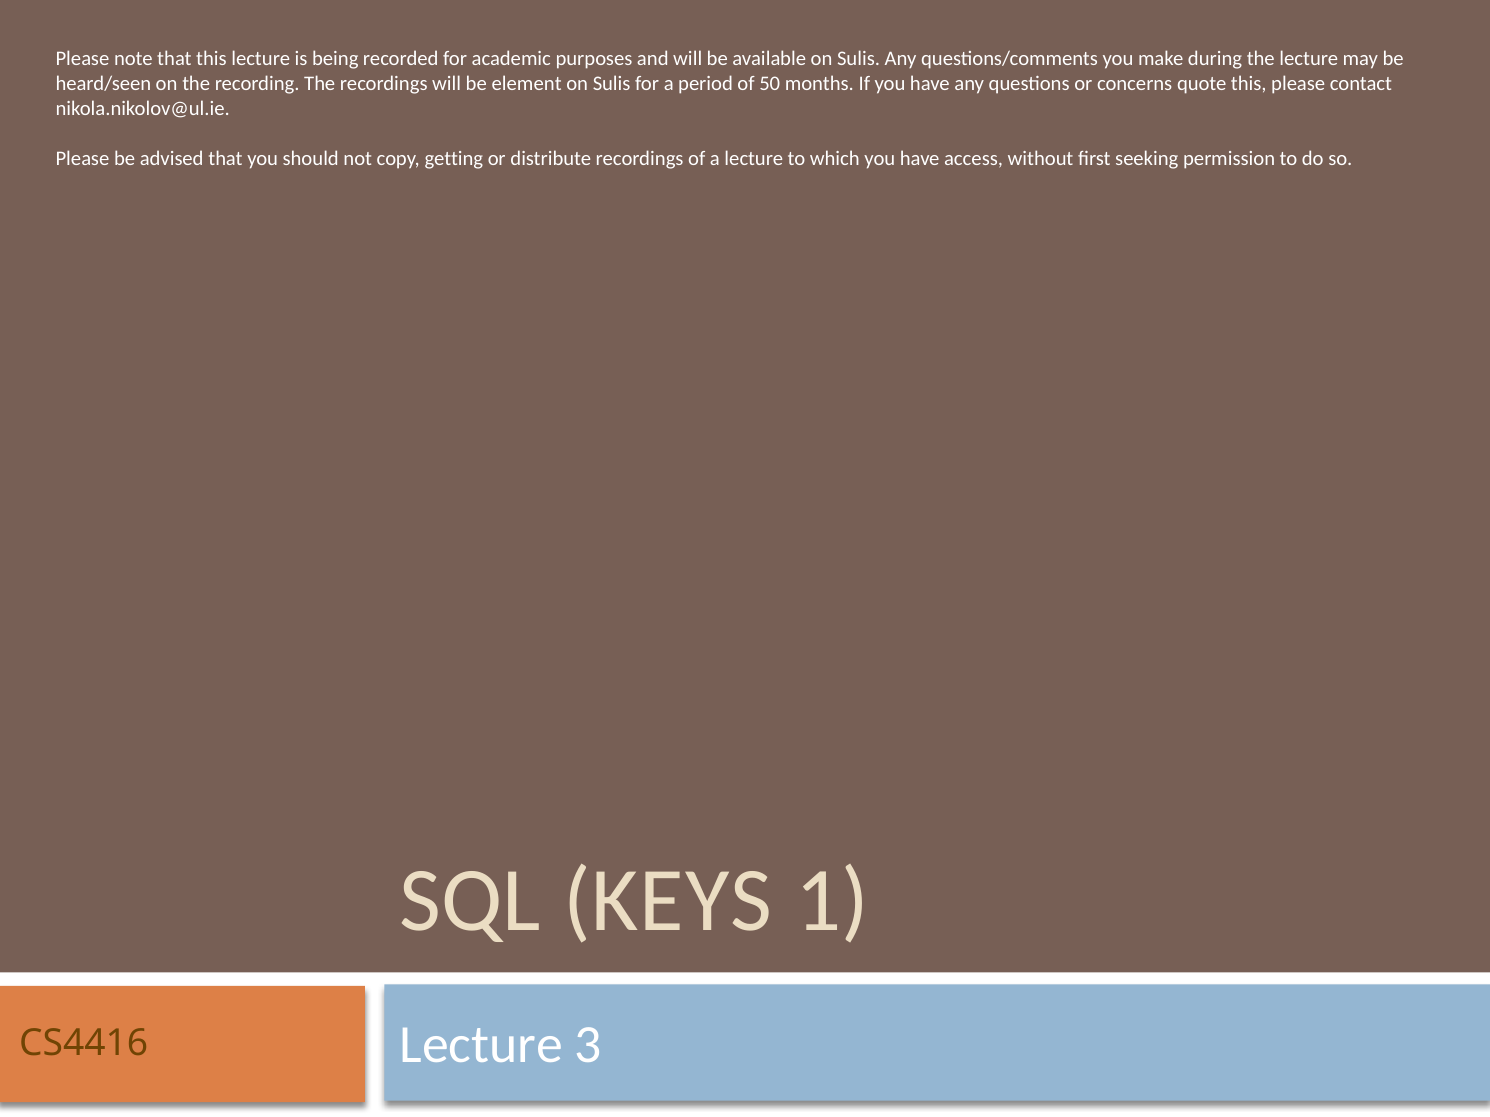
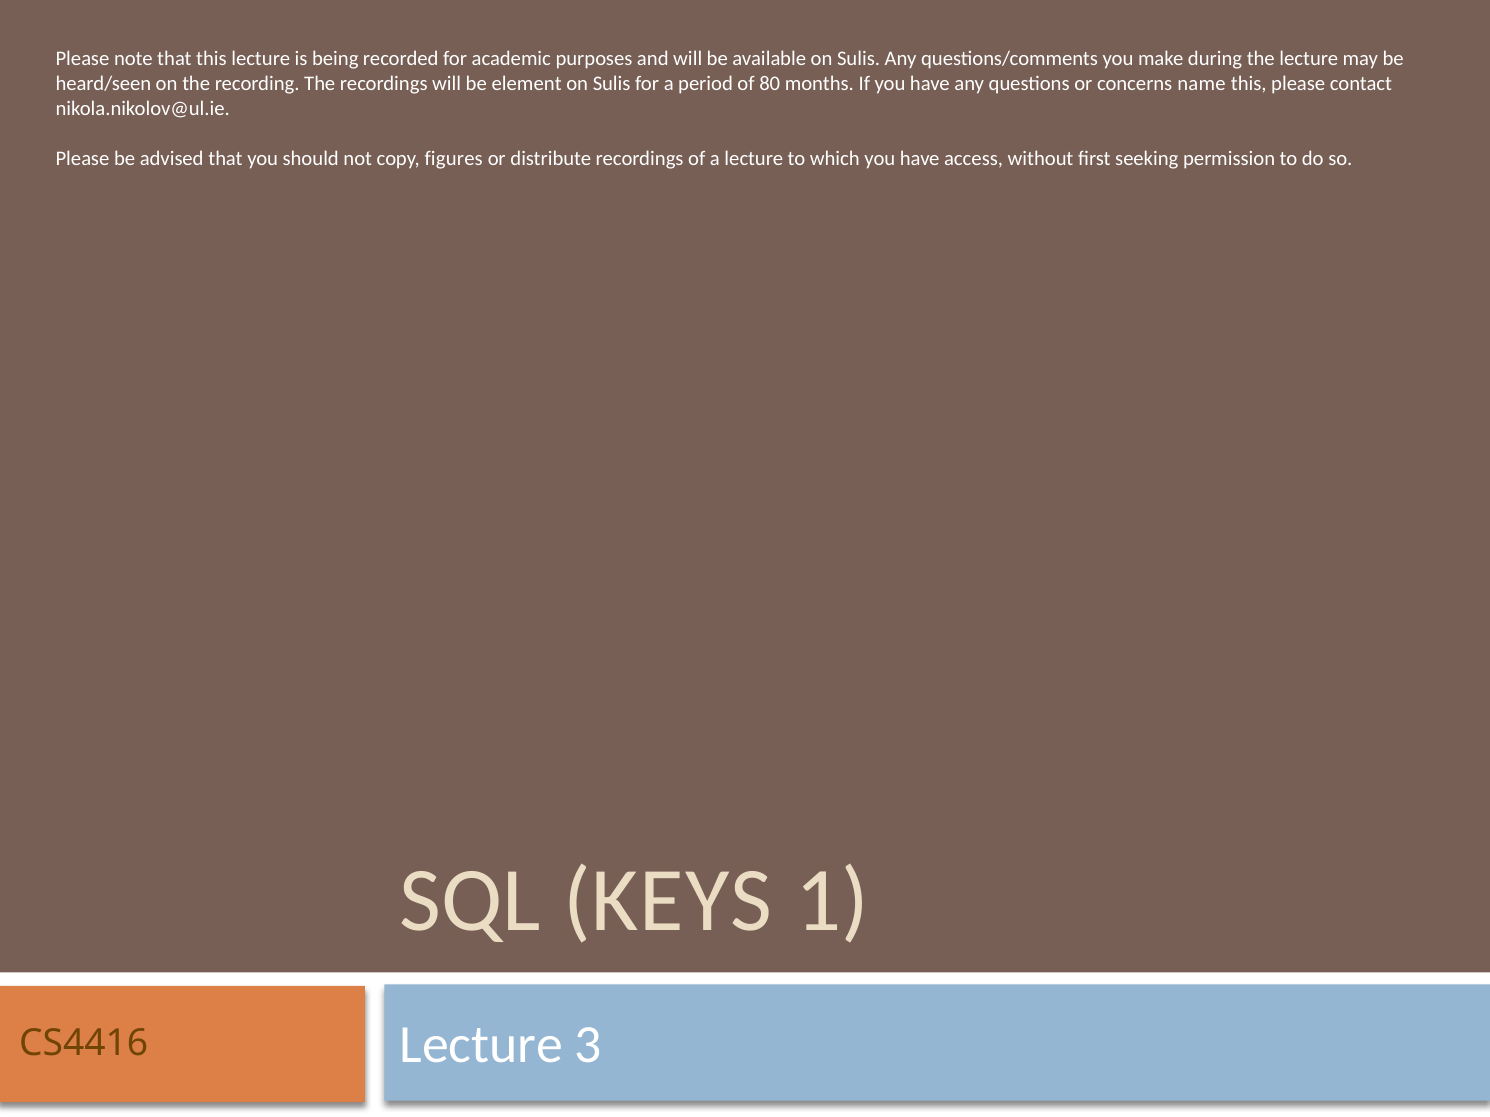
50: 50 -> 80 (770, 84)
quote: quote -> name (1202, 84)
getting: getting -> figures (454, 159)
